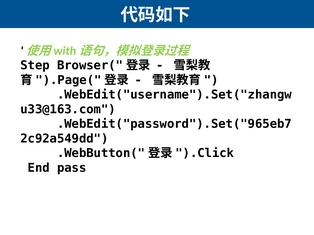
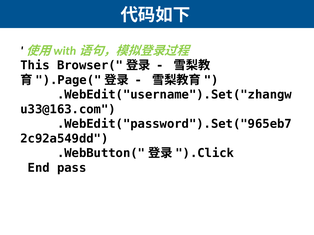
Step: Step -> This (35, 66)
